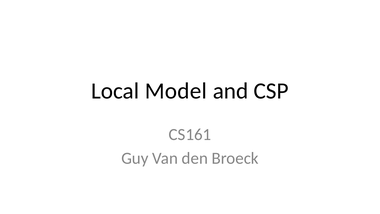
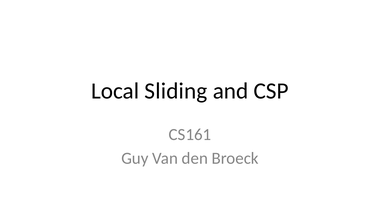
Model: Model -> Sliding (176, 91)
